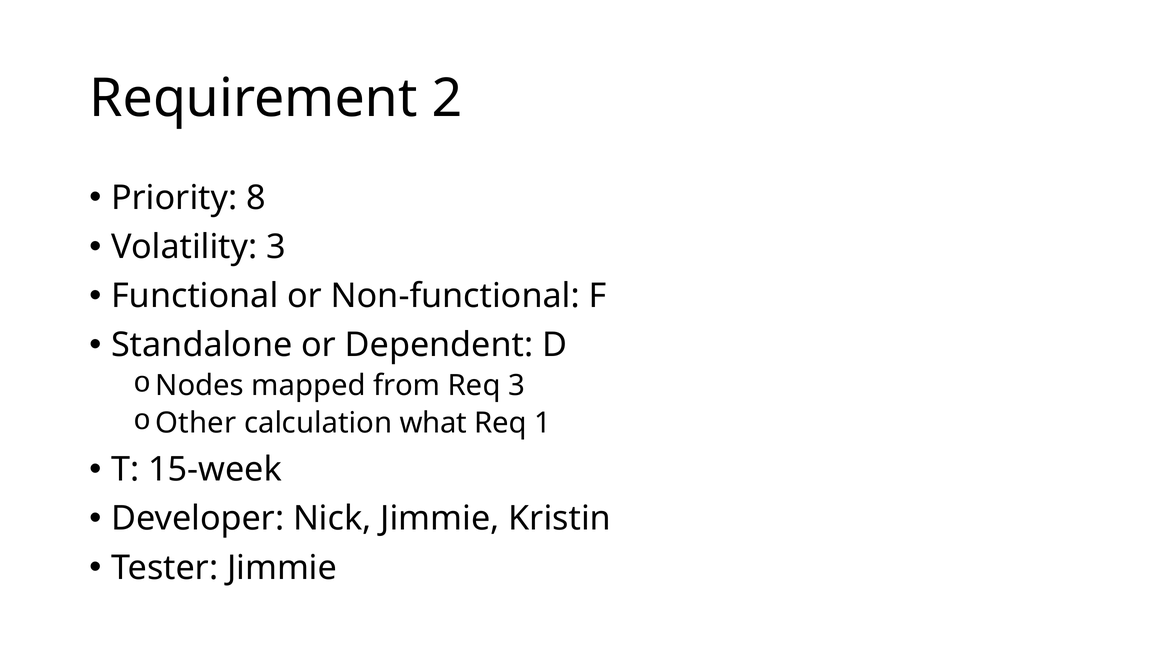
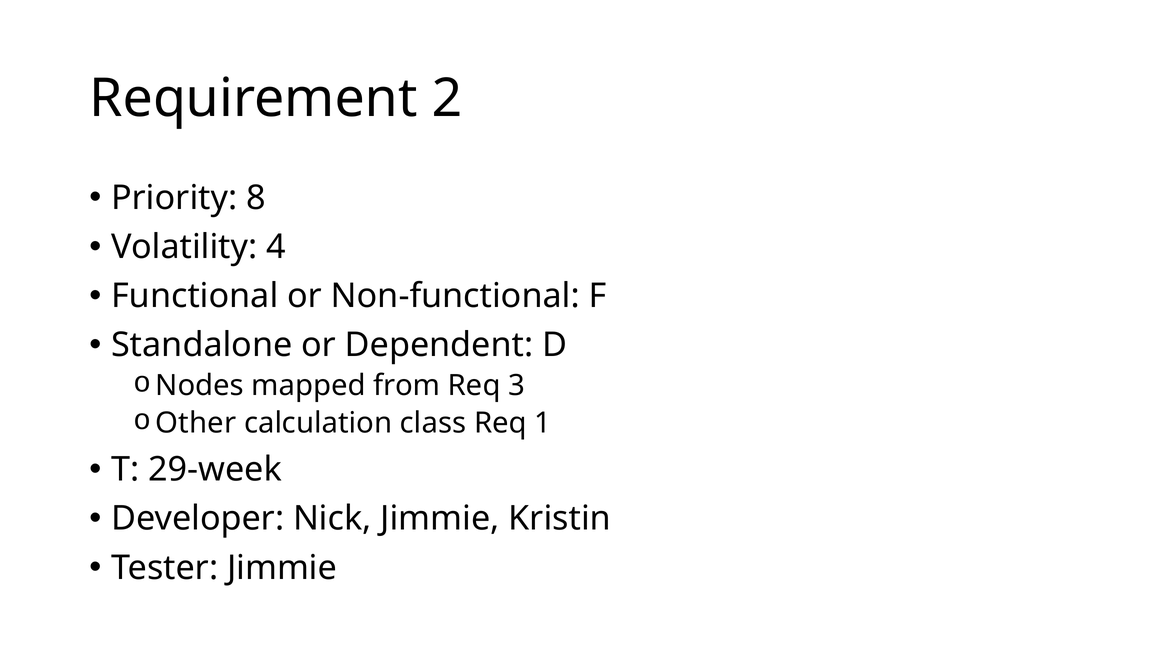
Volatility 3: 3 -> 4 (276, 247)
what: what -> class (433, 423)
15-week: 15-week -> 29-week (215, 470)
